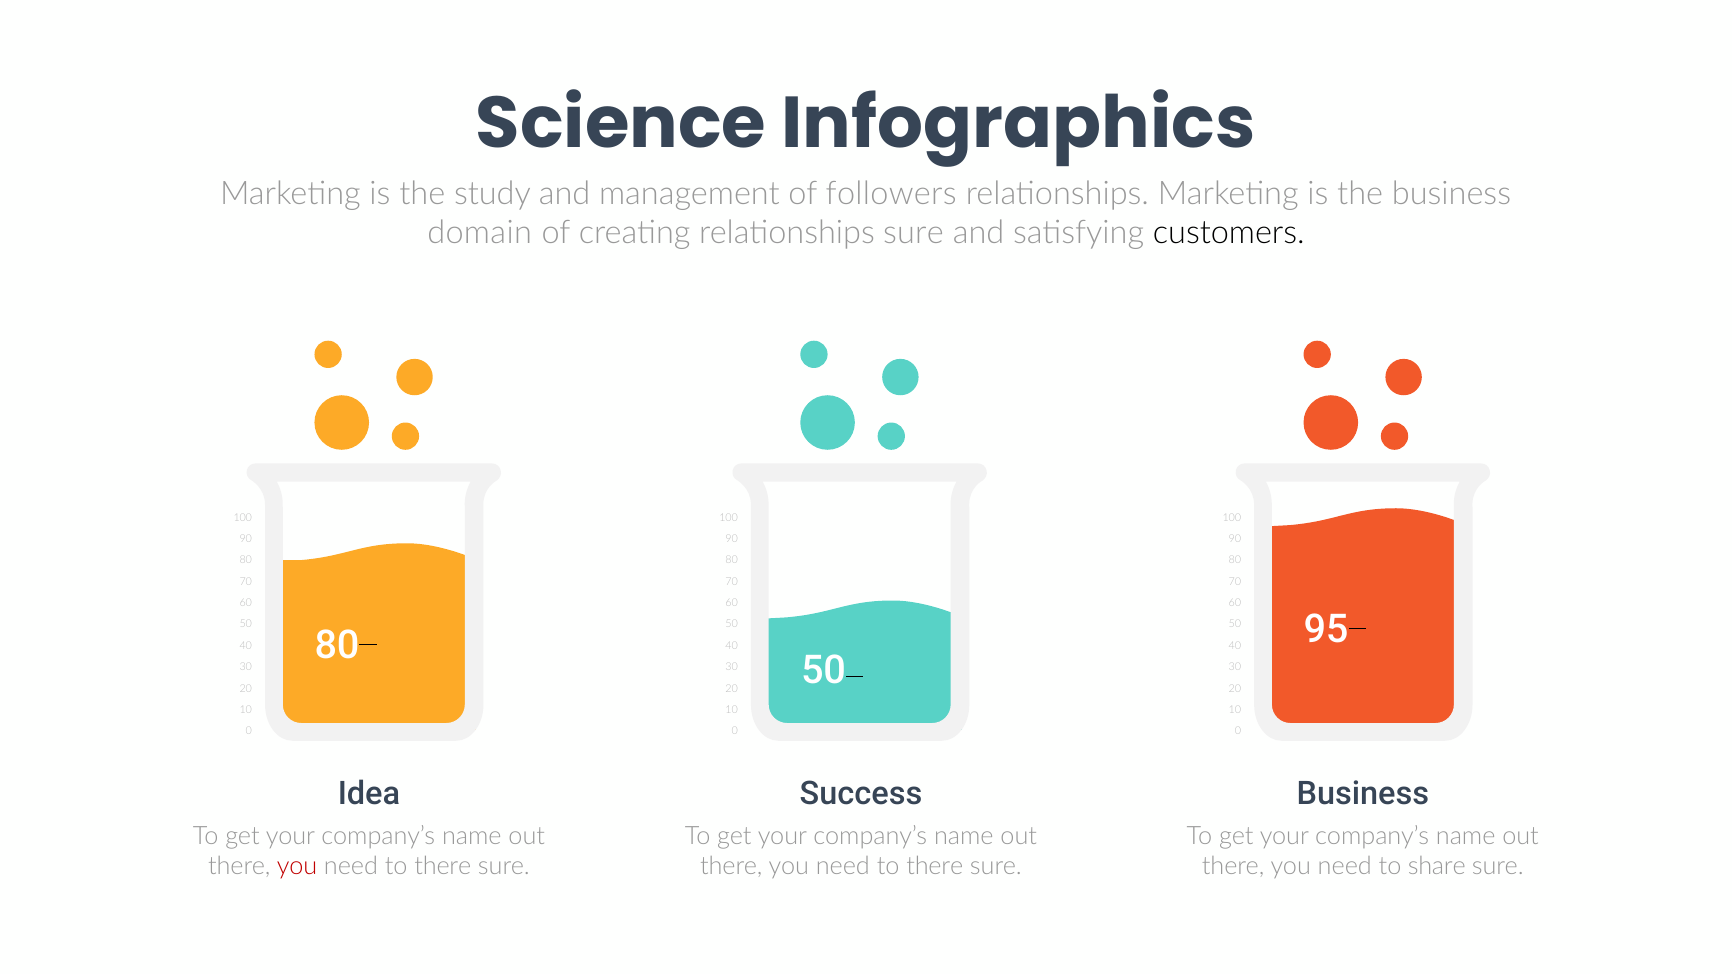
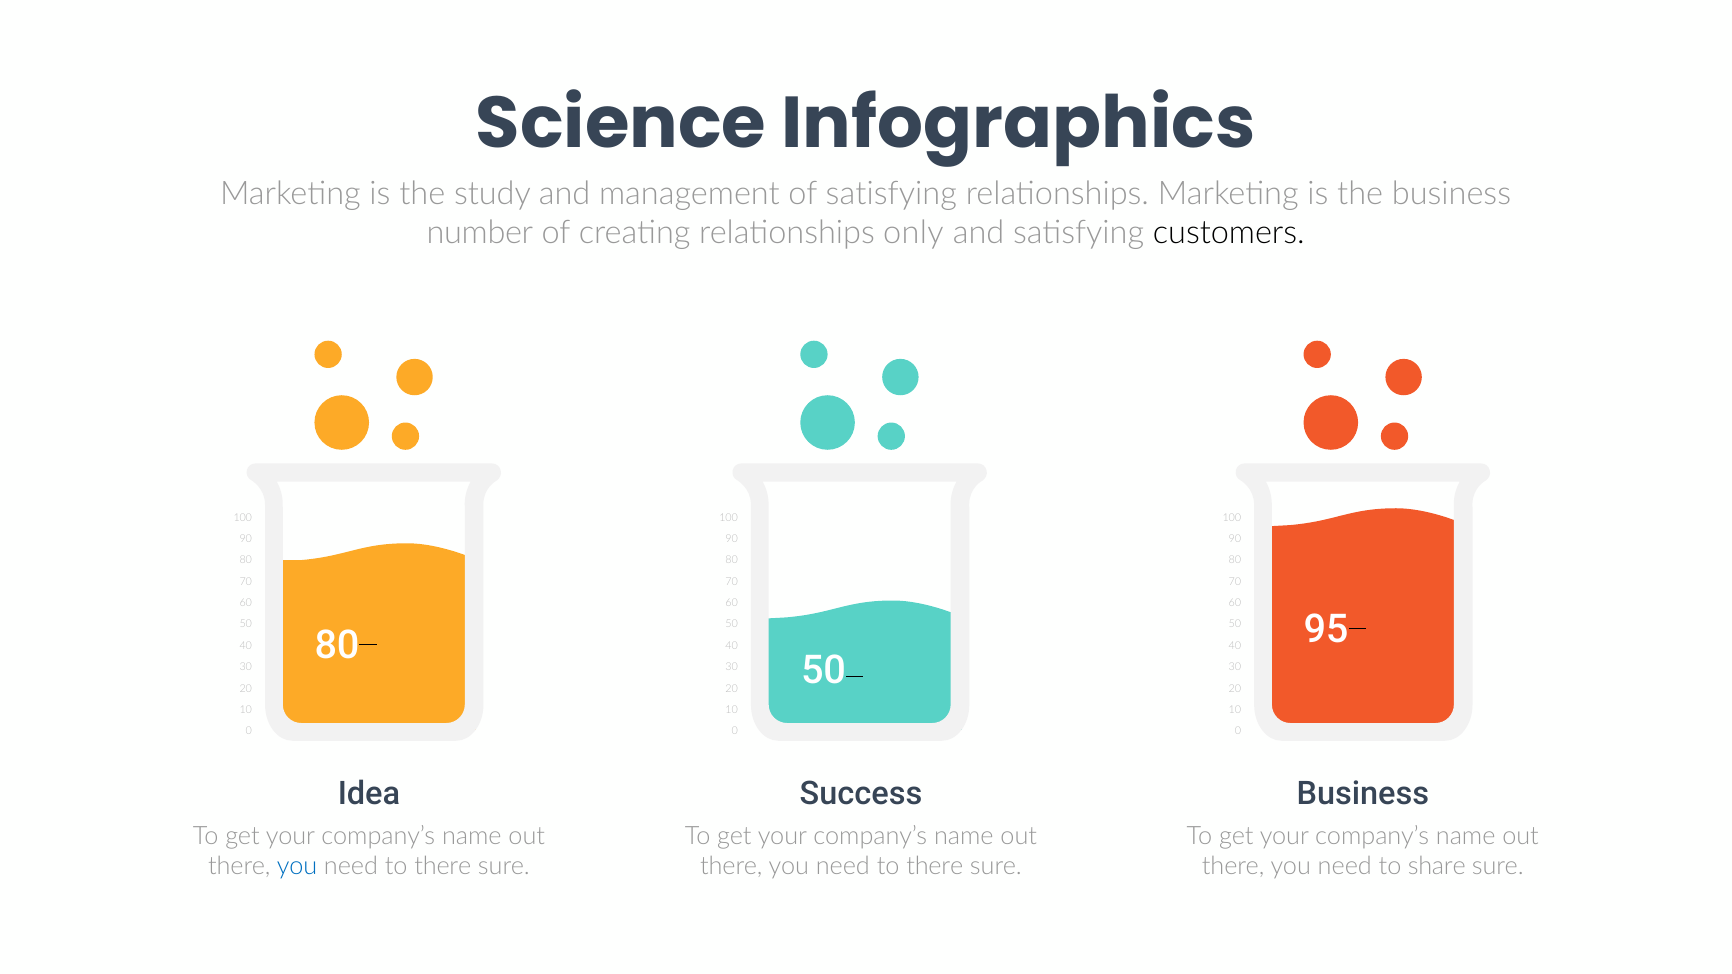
of followers: followers -> satisfying (891, 194)
domain: domain -> number (480, 233)
relationships sure: sure -> only (913, 233)
you colour: red -> blue (297, 867)
